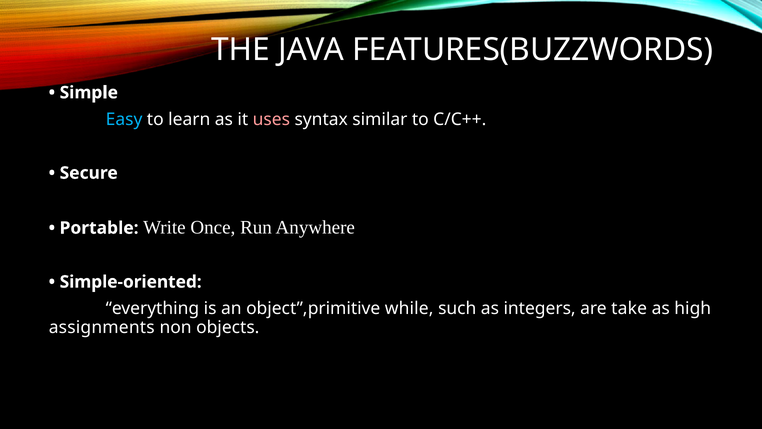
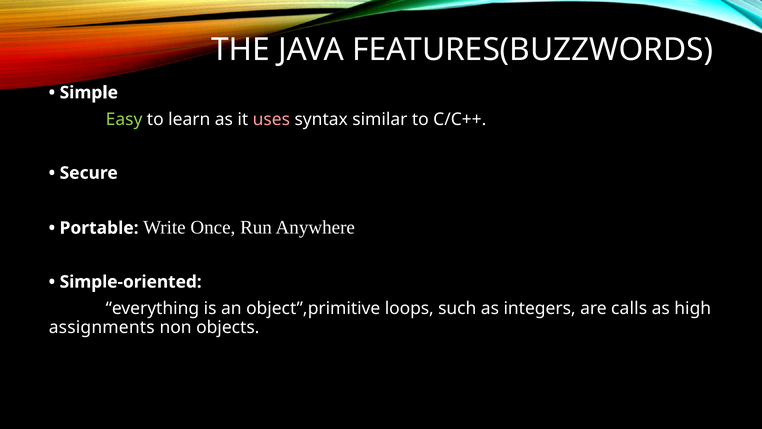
Easy colour: light blue -> light green (124, 119)
while: while -> loops (409, 308)
take: take -> calls (629, 308)
